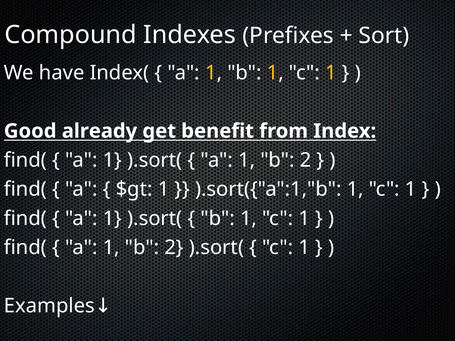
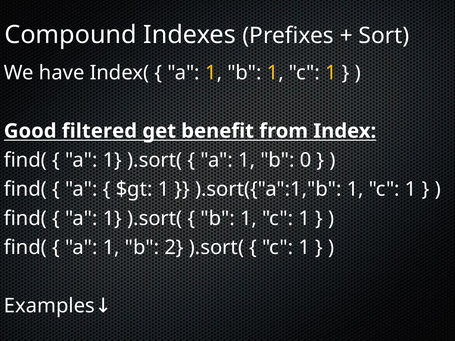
already: already -> filtered (99, 131)
2: 2 -> 0 (306, 160)
